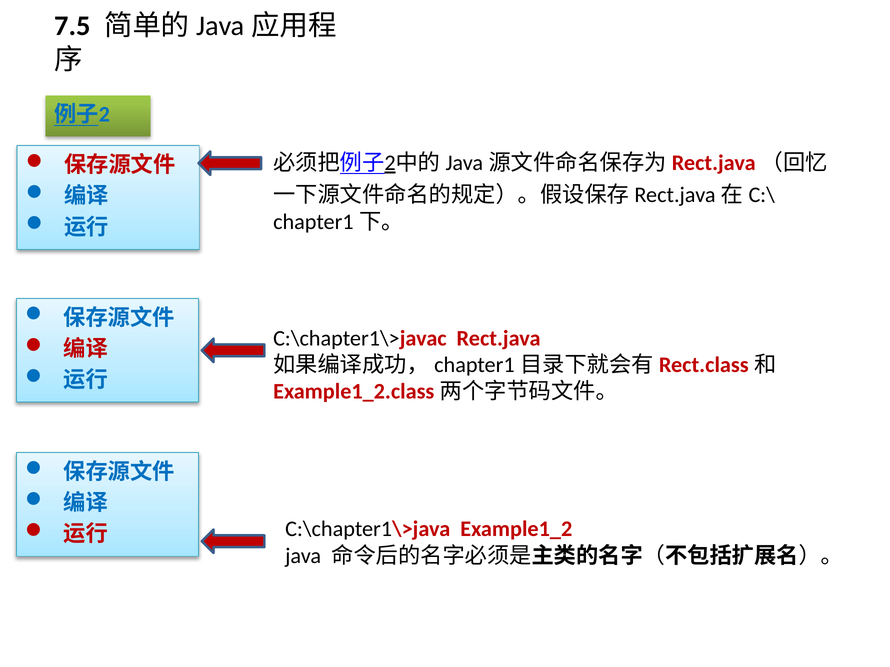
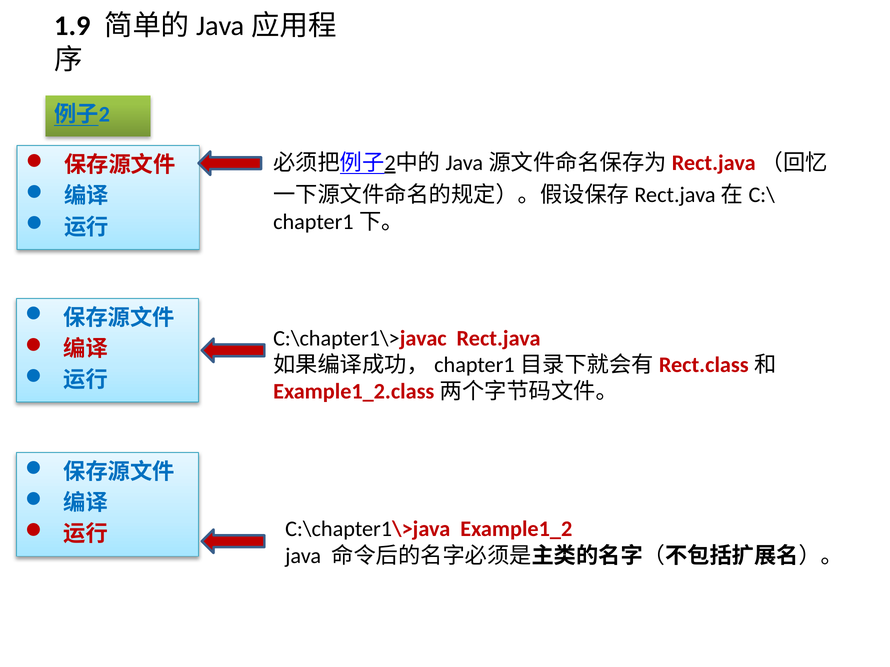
7.5: 7.5 -> 1.9 (73, 26)
